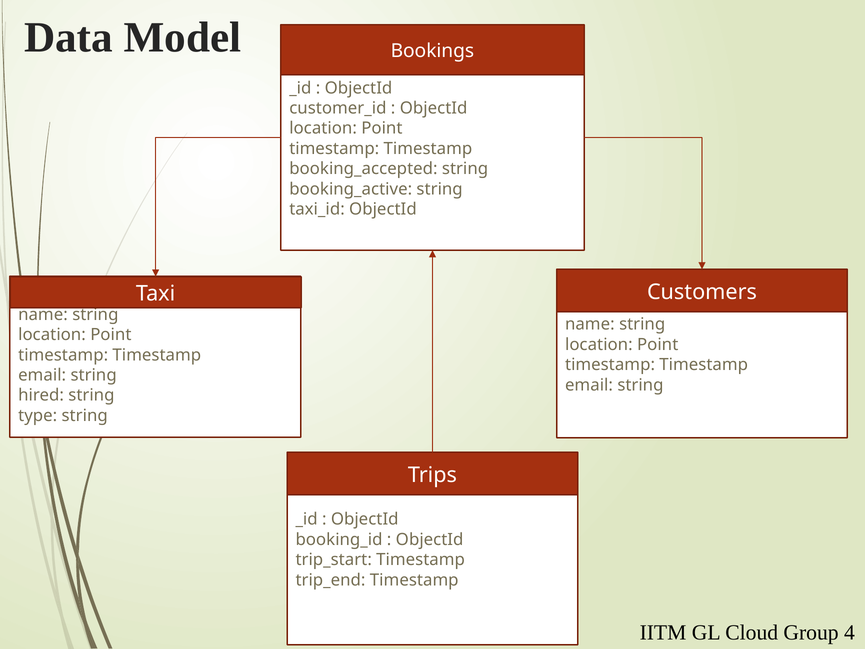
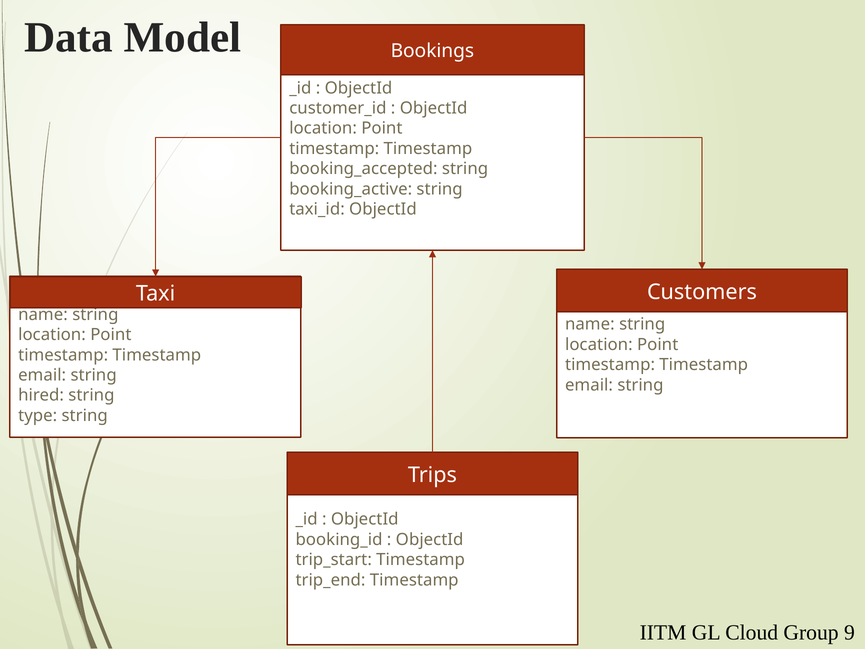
4: 4 -> 9 (850, 633)
